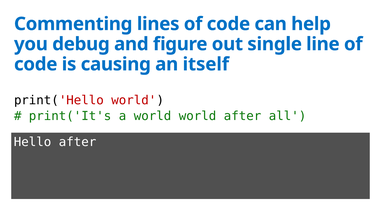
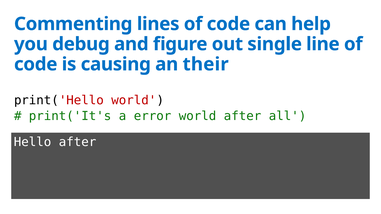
itself: itself -> their (206, 64)
a world: world -> error (153, 116)
